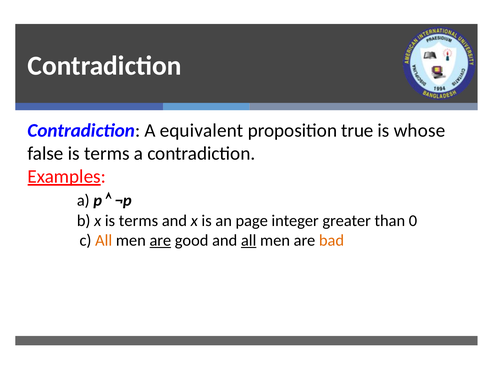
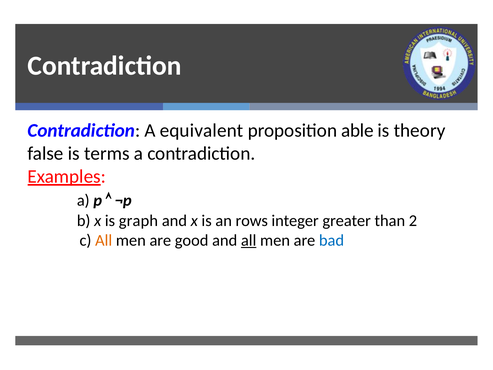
true: true -> able (357, 130)
whose: whose -> theory (420, 130)
x is terms: terms -> graph (138, 221)
page: page -> rows (252, 221)
0: 0 -> 2 (413, 221)
are underline: present -> none (160, 240)
bad colour: orange -> blue (332, 240)
